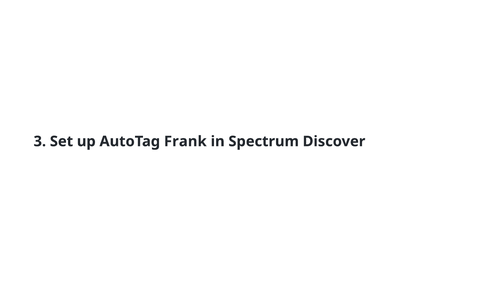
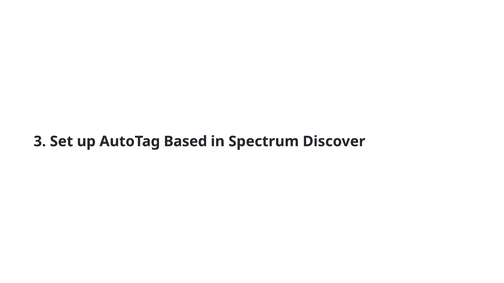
Frank: Frank -> Based (185, 142)
